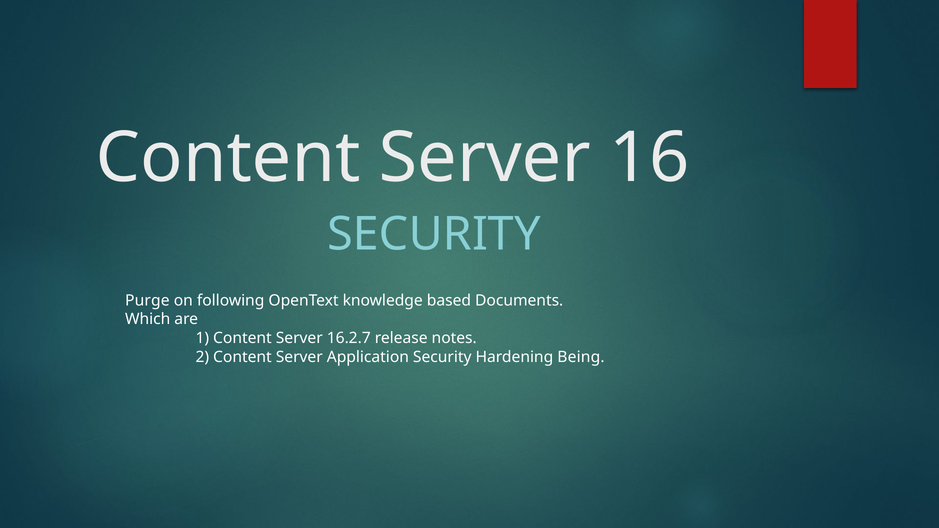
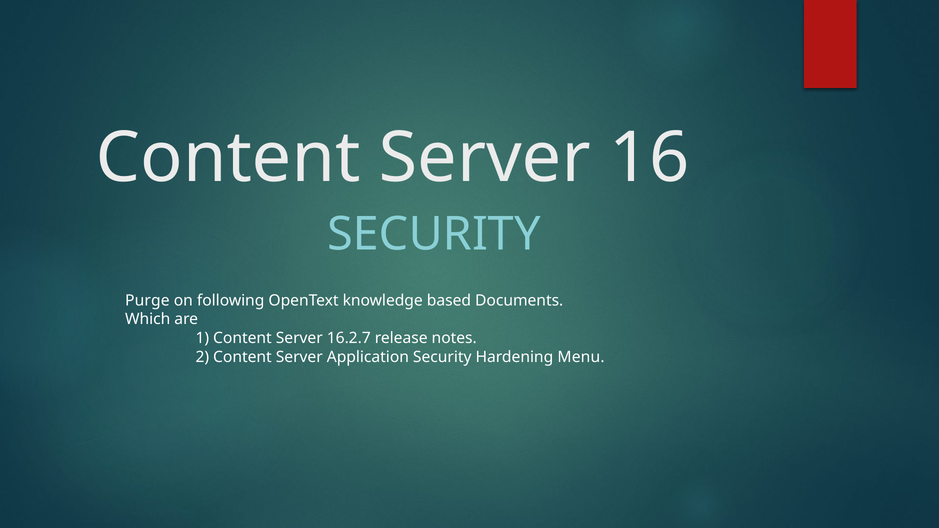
Being: Being -> Menu (581, 357)
